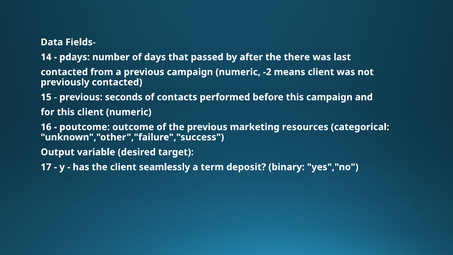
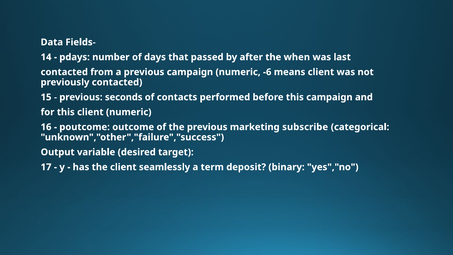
there: there -> when (297, 57)
-2: -2 -> -6 (267, 72)
resources: resources -> subscribe (305, 127)
